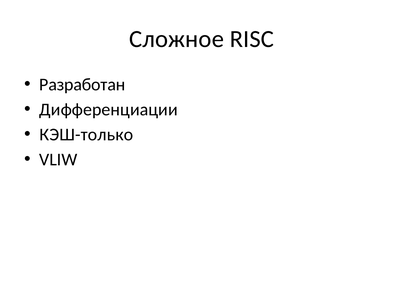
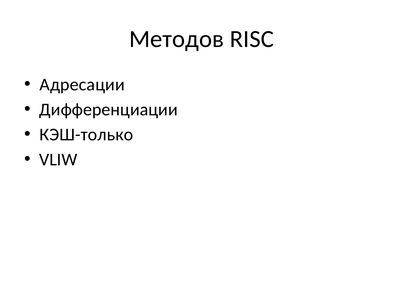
Сложное: Сложное -> Методов (177, 39)
Разработан: Разработан -> Адресации (82, 85)
